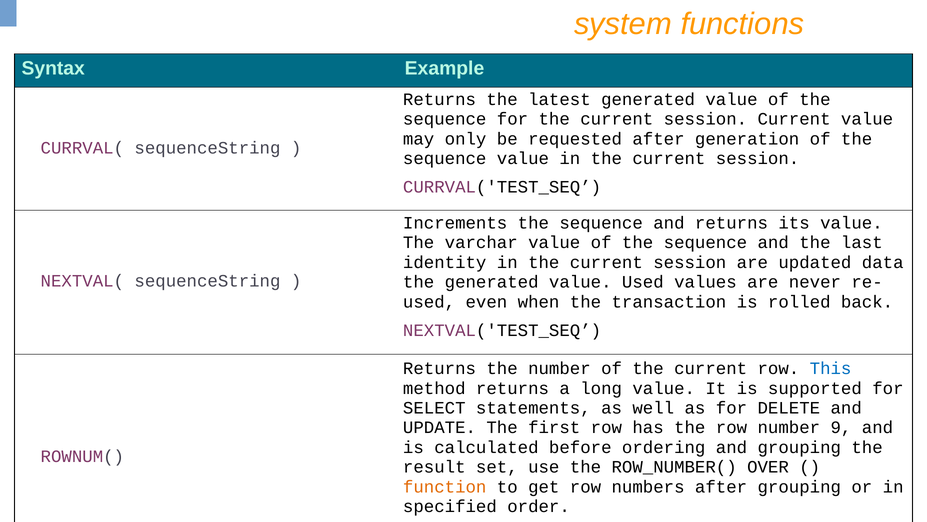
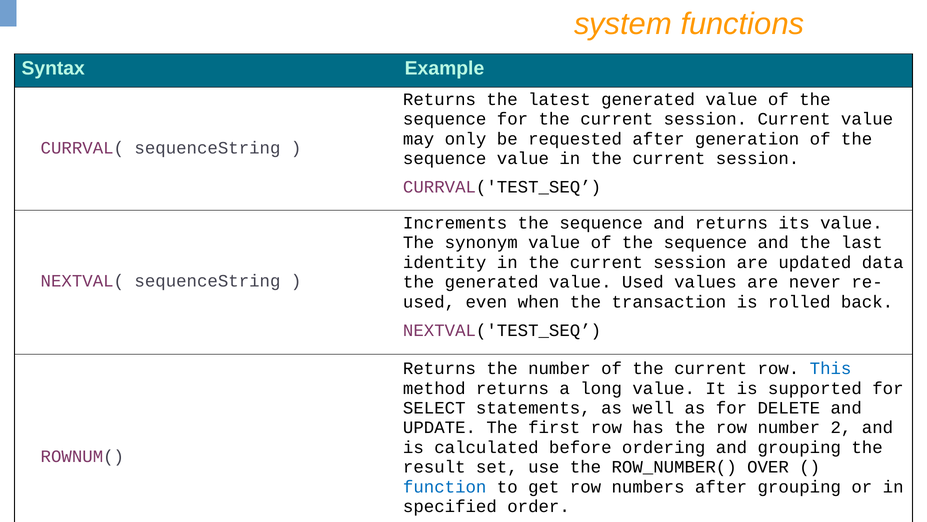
varchar: varchar -> synonym (481, 242)
9: 9 -> 2 (841, 427)
function colour: orange -> blue (445, 486)
